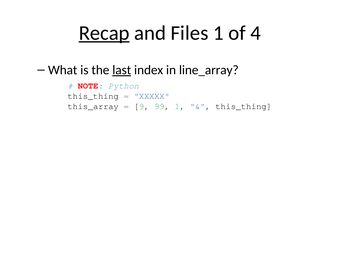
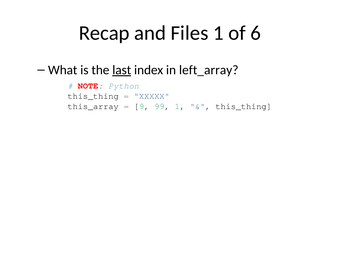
Recap underline: present -> none (104, 33)
4: 4 -> 6 (256, 33)
line_array: line_array -> left_array (209, 70)
